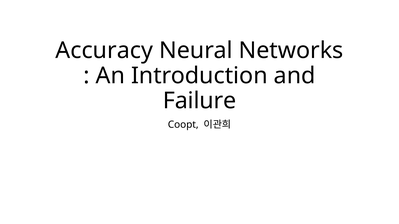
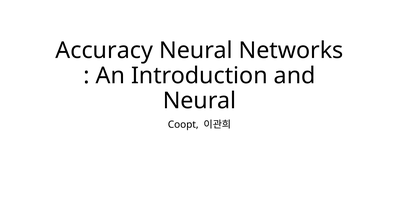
Failure: Failure -> Neural (200, 101)
